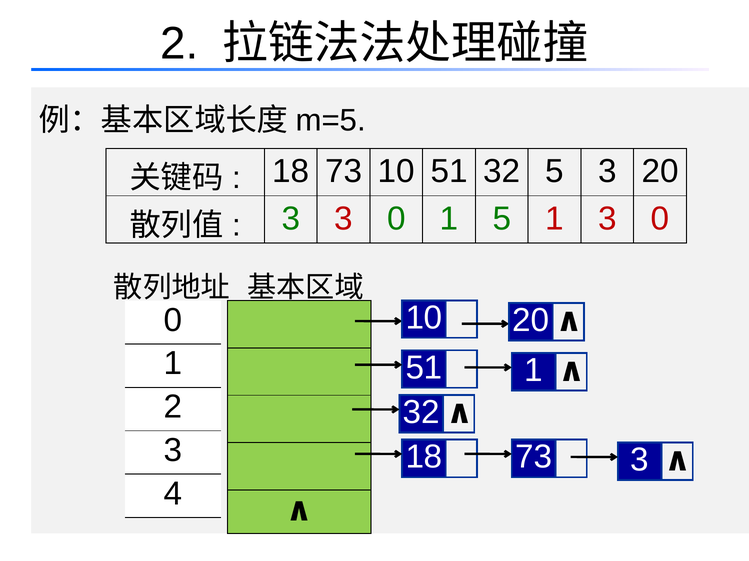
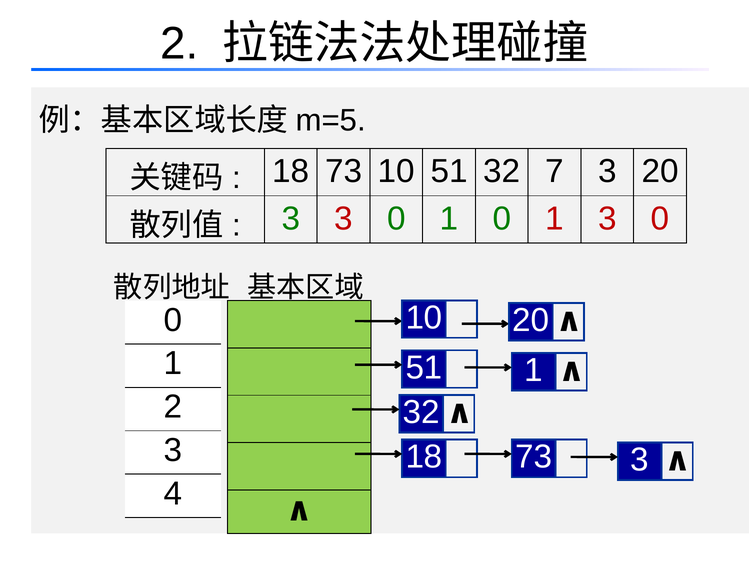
32 5: 5 -> 7 (555, 172)
1 5: 5 -> 0 (502, 219)
